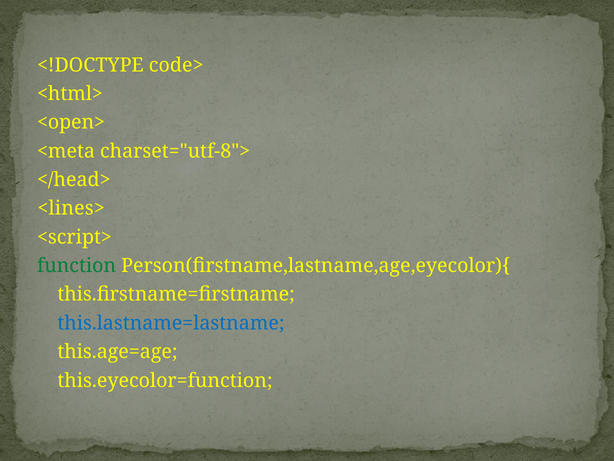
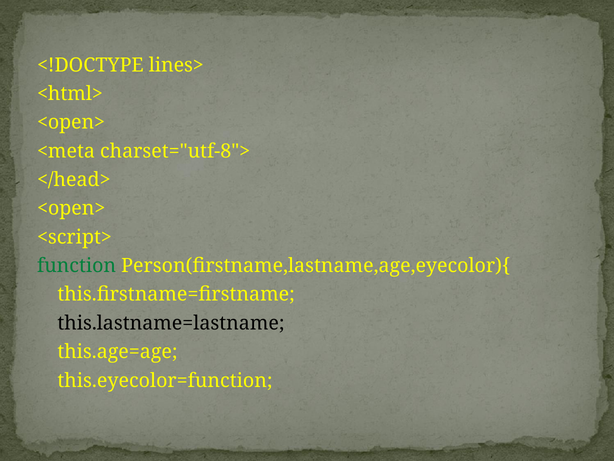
code>: code> -> lines> (176, 65)
<lines>: <lines> -> <open> (71, 208)
this.lastname=lastname colour: blue -> black (171, 323)
